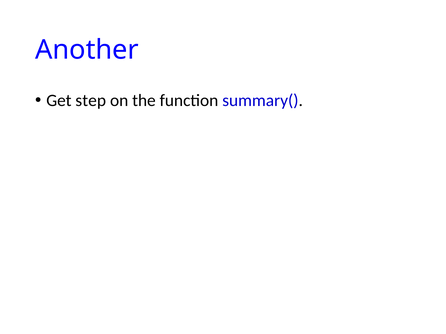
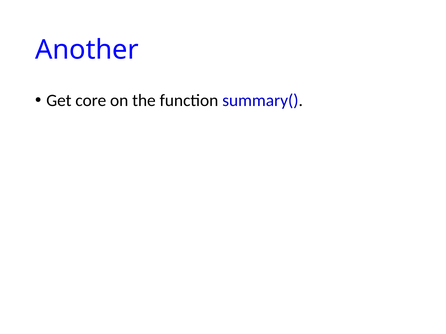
step: step -> core (91, 101)
